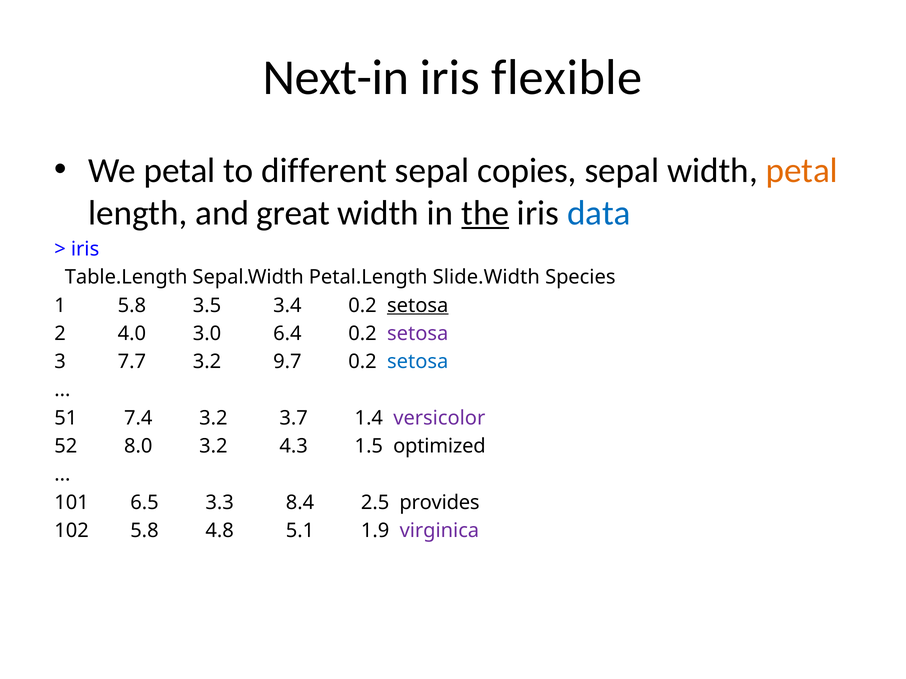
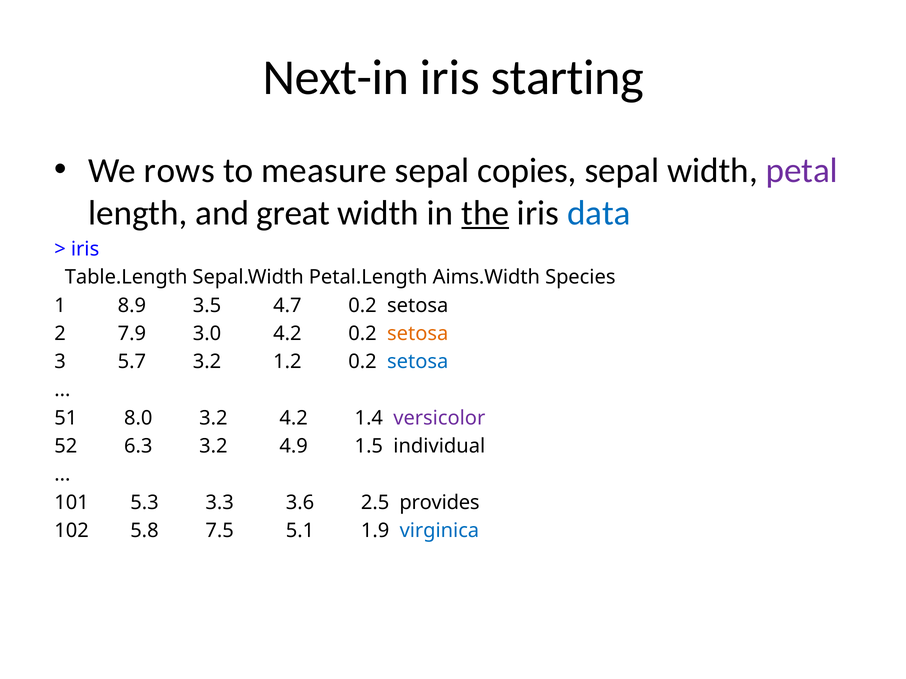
flexible: flexible -> starting (567, 78)
We petal: petal -> rows (179, 171)
different: different -> measure (324, 171)
petal colour: orange -> purple (802, 171)
Slide.Width: Slide.Width -> Aims.Width (486, 277)
1 5.8: 5.8 -> 8.9 (132, 306)
3.4: 3.4 -> 4.7 (287, 306)
setosa underline: present -> none (418, 306)
4.0: 4.0 -> 7.9 (132, 334)
3.0 6.4: 6.4 -> 4.2 (287, 334)
setosa colour: purple -> orange (418, 334)
7.7: 7.7 -> 5.7 (132, 362)
9.7: 9.7 -> 1.2 (287, 362)
7.4: 7.4 -> 8.0 (138, 418)
3.2 3.7: 3.7 -> 4.2 (294, 418)
8.0: 8.0 -> 6.3 (138, 447)
4.3: 4.3 -> 4.9 (294, 447)
optimized: optimized -> individual (439, 447)
6.5: 6.5 -> 5.3 (144, 503)
8.4: 8.4 -> 3.6 (300, 503)
4.8: 4.8 -> 7.5 (220, 531)
virginica colour: purple -> blue (439, 531)
